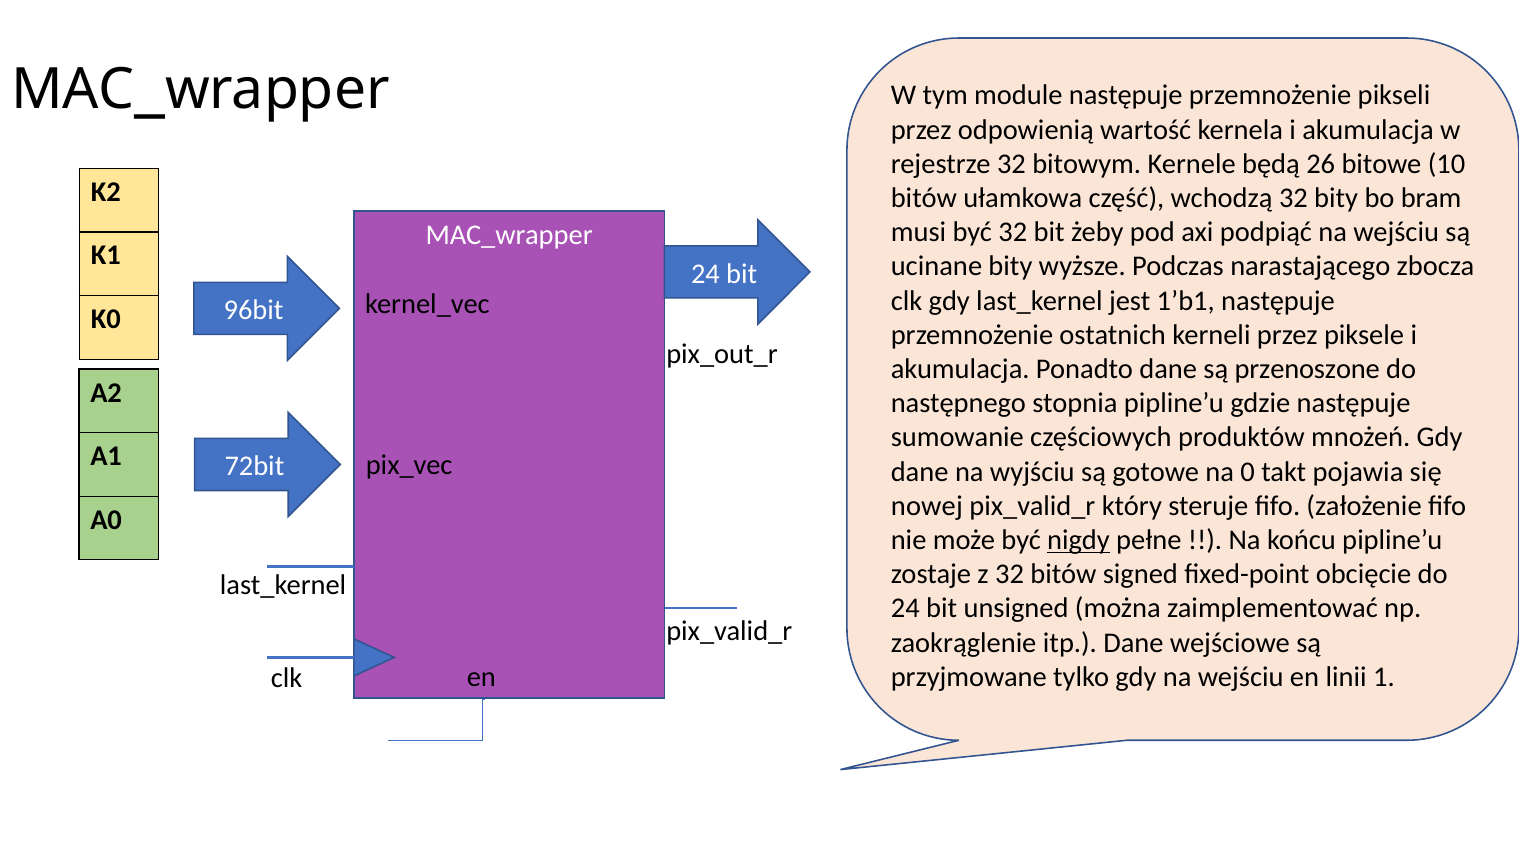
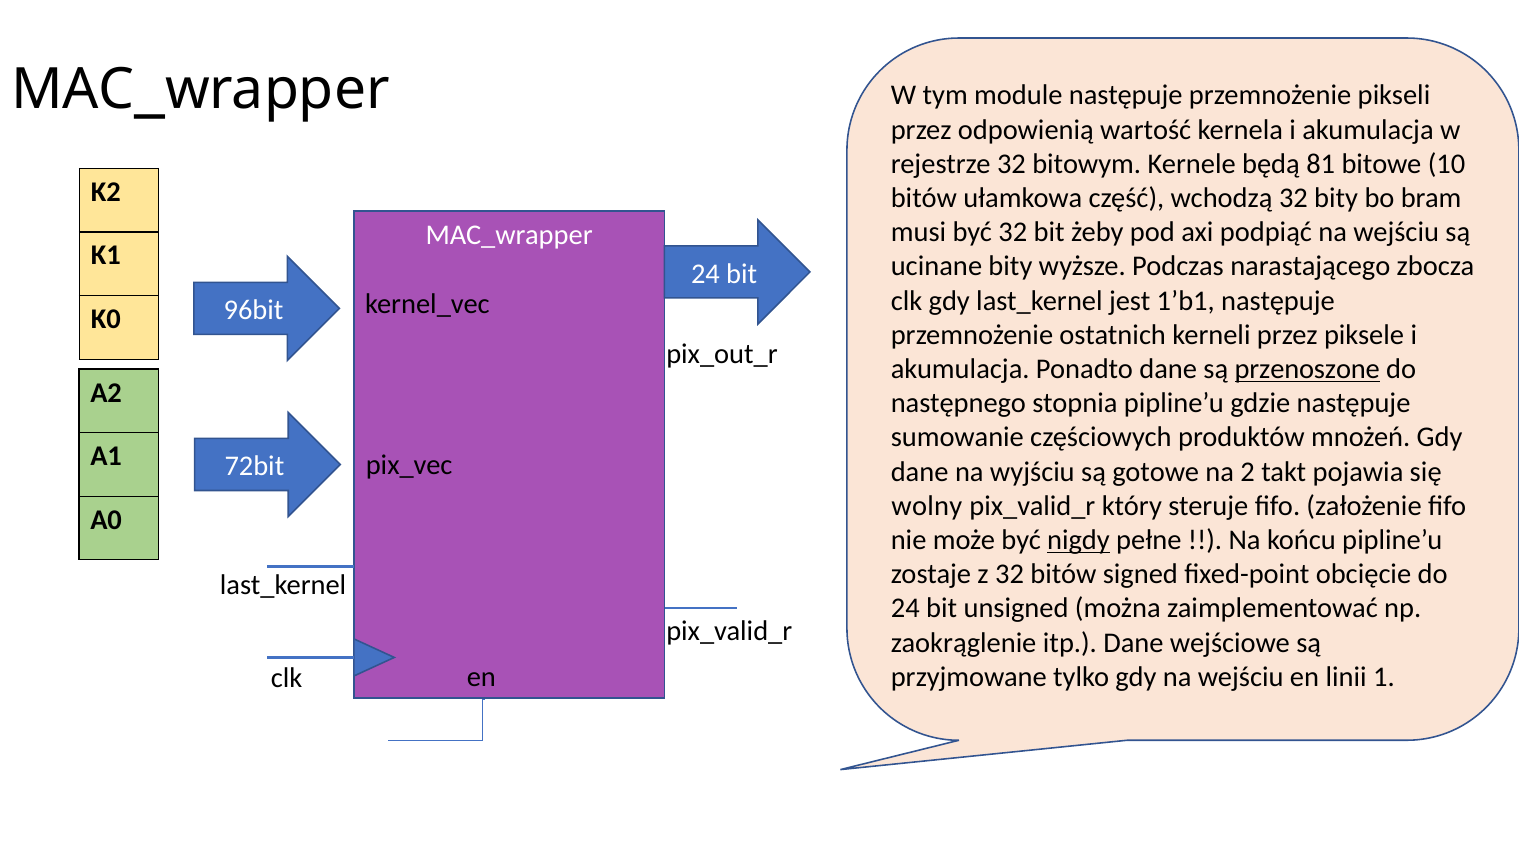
26: 26 -> 81 (1321, 164)
przenoszone underline: none -> present (1307, 369)
0: 0 -> 2 (1248, 471)
nowej: nowej -> wolny (927, 506)
